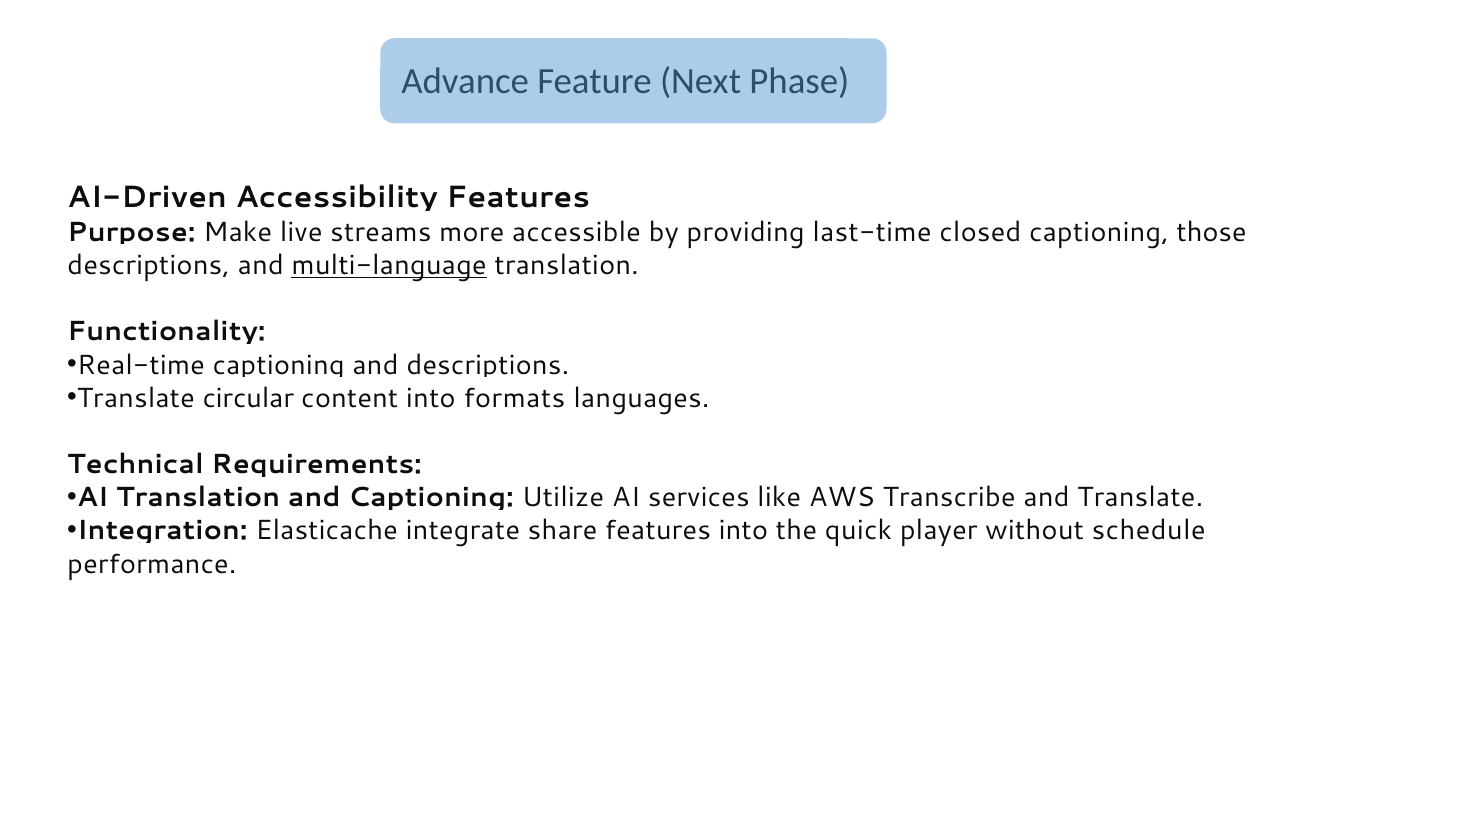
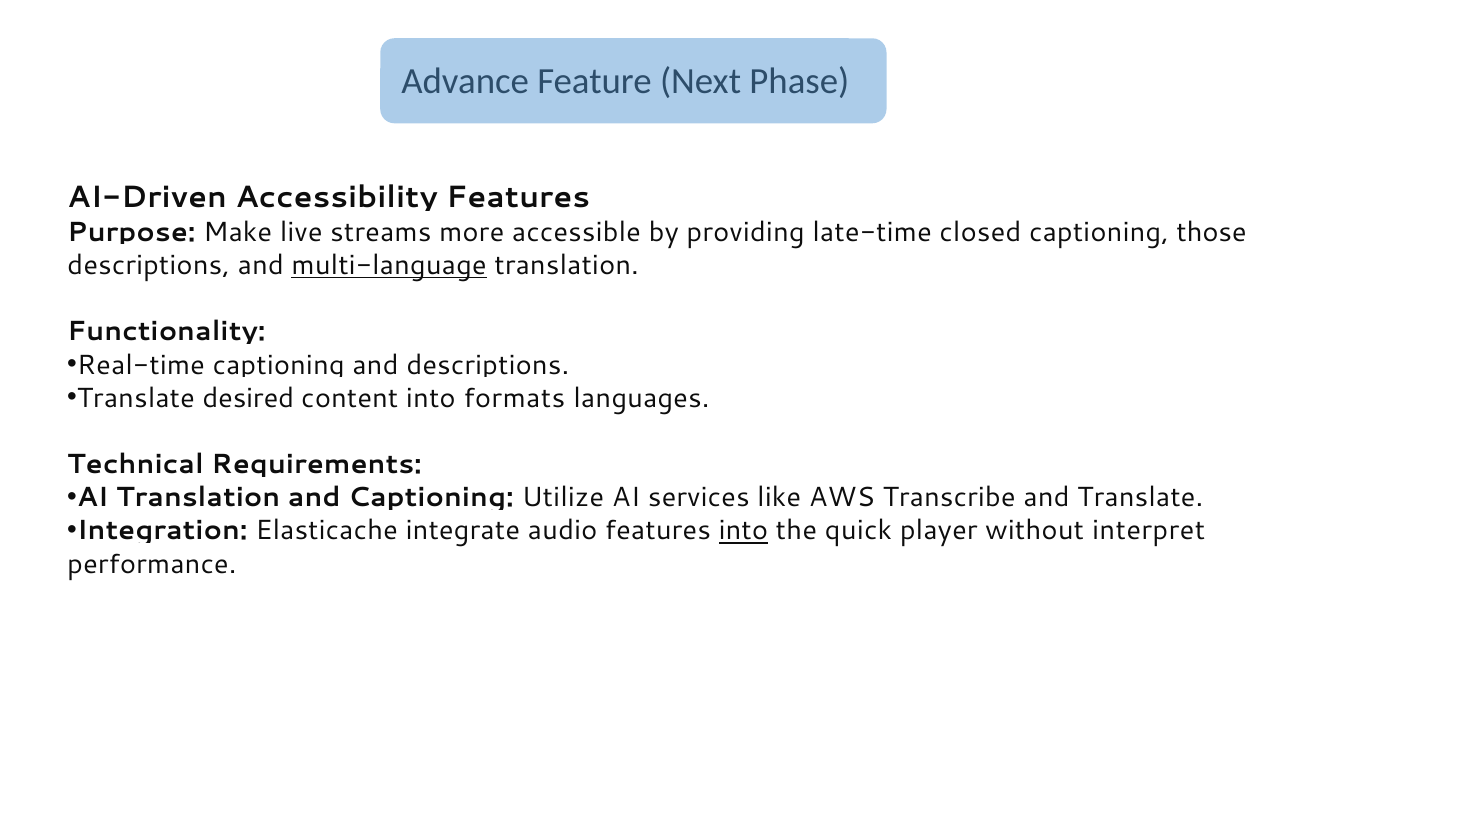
last-time: last-time -> late-time (872, 232)
circular: circular -> desired (248, 398)
share: share -> audio (563, 531)
into underline: none -> present (743, 531)
schedule: schedule -> interpret (1149, 531)
